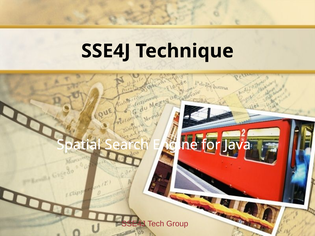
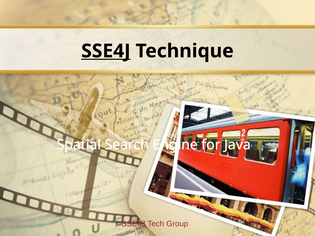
SSE4J underline: none -> present (106, 51)
